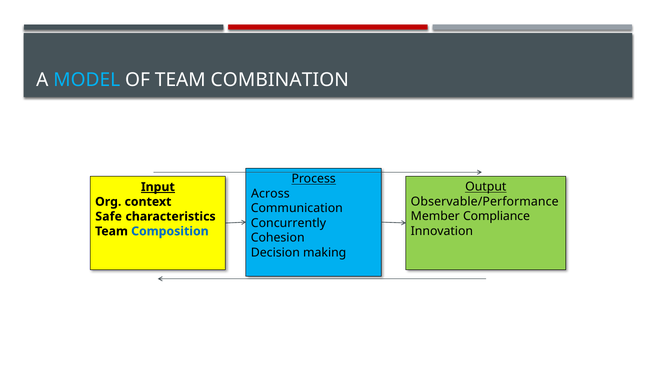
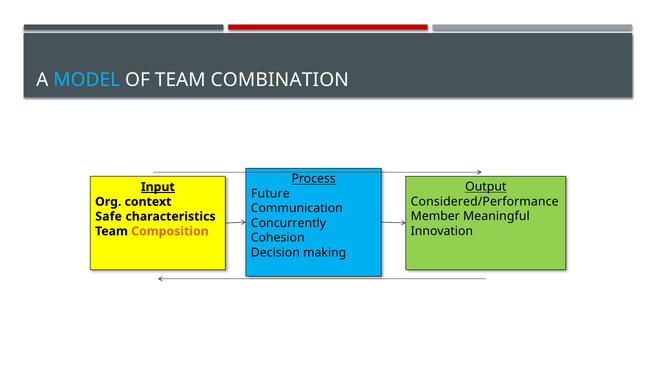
Across: Across -> Future (270, 193)
Observable/Performance: Observable/Performance -> Considered/Performance (485, 202)
Compliance: Compliance -> Meaningful (496, 216)
Composition colour: blue -> orange (170, 231)
